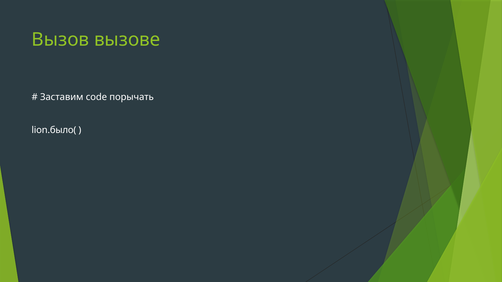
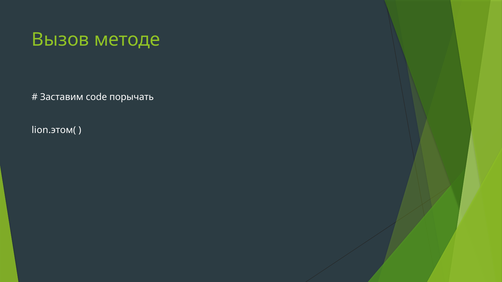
вызове: вызове -> методе (127, 40)
lion.было(: lion.было( -> lion.этом( (54, 130)
